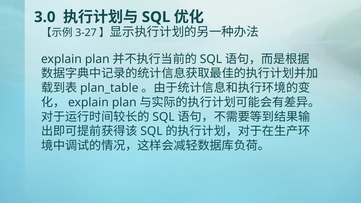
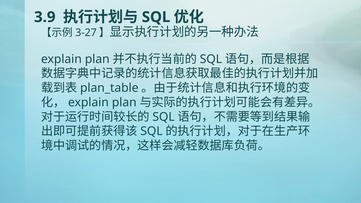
3.0: 3.0 -> 3.9 (45, 17)
